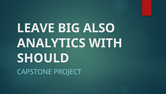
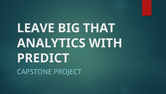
ALSO: ALSO -> THAT (99, 28)
SHOULD: SHOULD -> PREDICT (43, 58)
